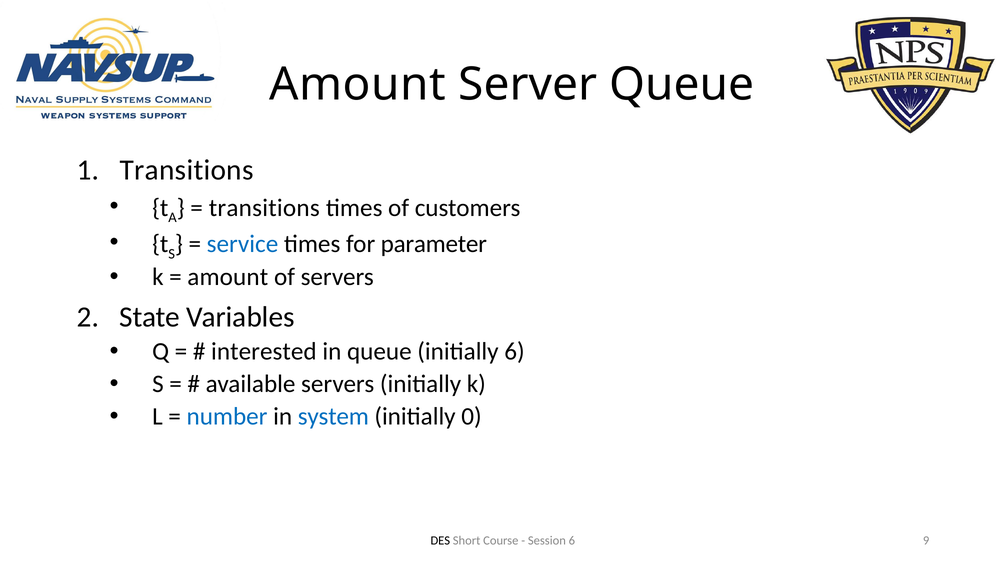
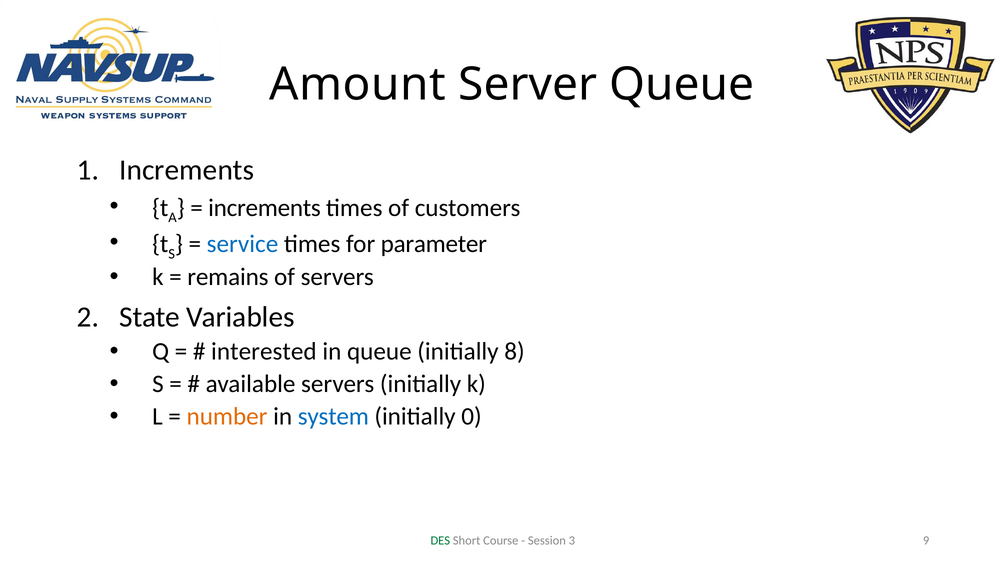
Transitions: Transitions -> Increments (187, 170)
transitions: transitions -> increments (265, 208)
amount: amount -> remains (228, 277)
initially 6: 6 -> 8 (514, 352)
number colour: blue -> orange (227, 416)
DES colour: black -> green (440, 540)
Session 6: 6 -> 3 (572, 540)
